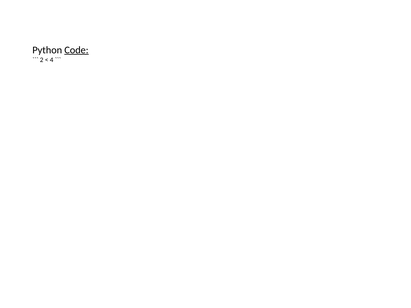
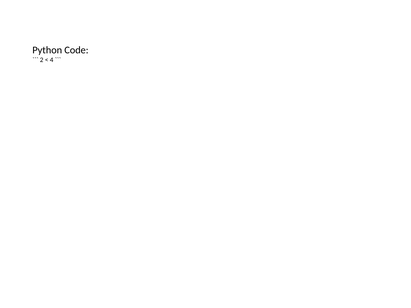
Code underline: present -> none (76, 50)
